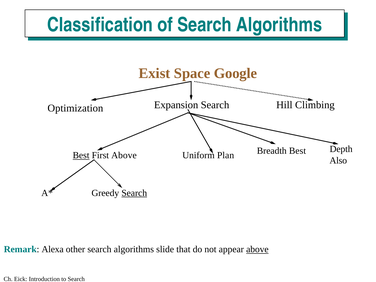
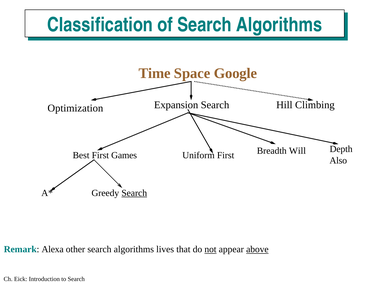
Exist: Exist -> Time (155, 73)
Best underline: present -> none (81, 155)
First Above: Above -> Games (124, 155)
Uniform Plan: Plan -> First (226, 155)
Breadth Best: Best -> Will (297, 151)
slide: slide -> lives (165, 249)
not underline: none -> present (210, 249)
